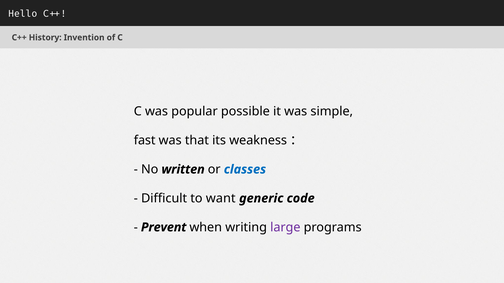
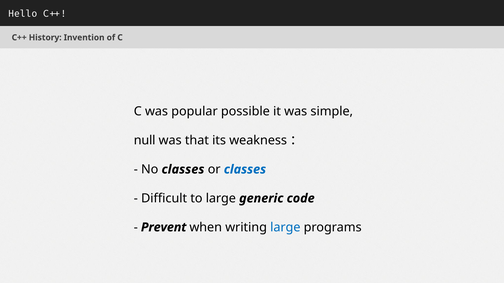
fast: fast -> null (145, 141)
No written: written -> classes (183, 170)
to want: want -> large (221, 199)
large colour: purple -> blue (285, 228)
